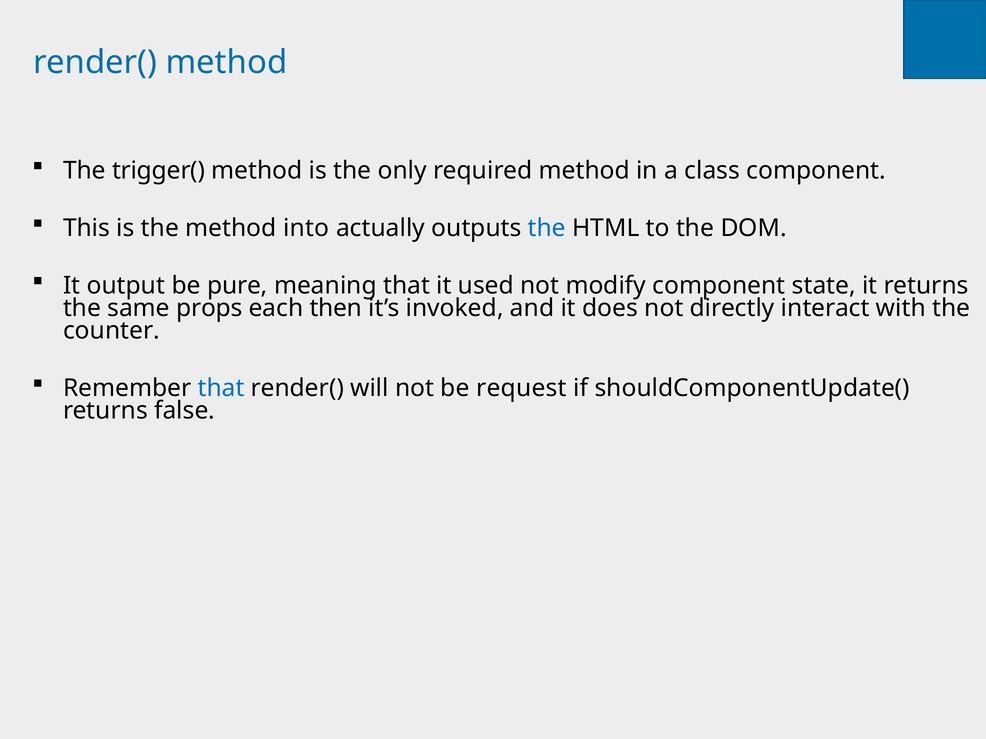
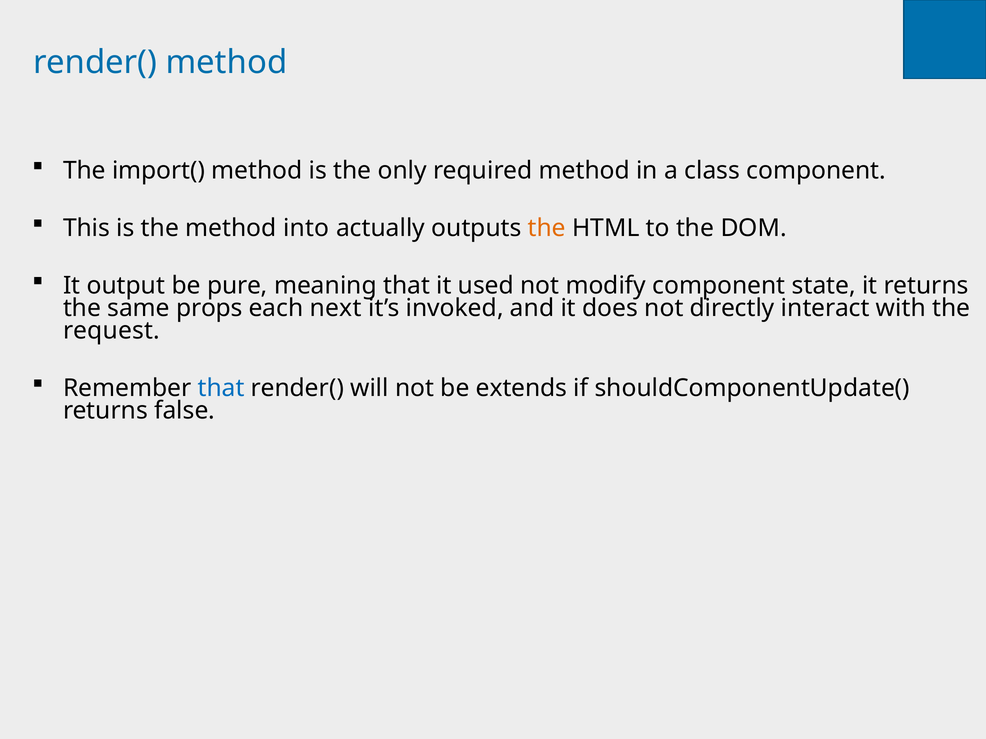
trigger(: trigger( -> import( (159, 171)
the colour: blue -> orange (547, 228)
then: then -> next (336, 308)
counter: counter -> request (111, 331)
request: request -> extends (522, 388)
